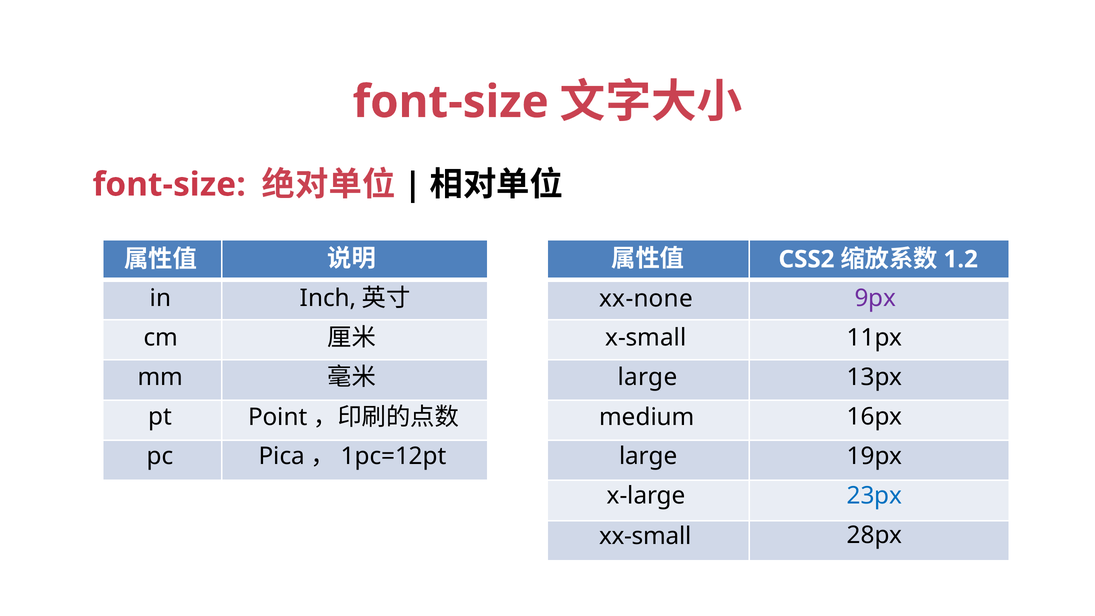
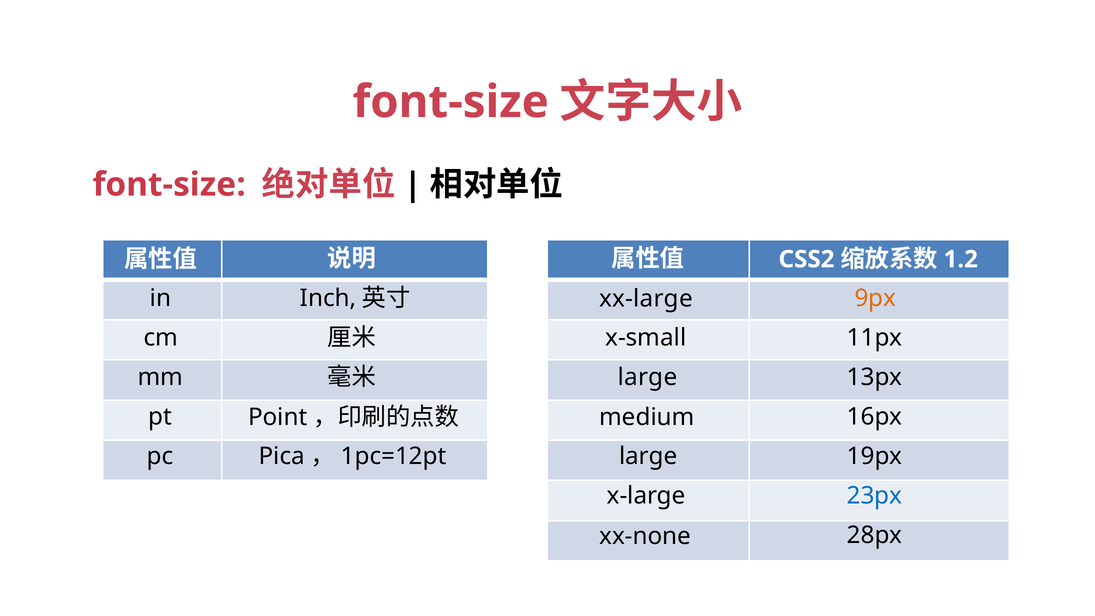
9px colour: purple -> orange (875, 298)
xx-none: xx-none -> xx-large (646, 299)
xx-small: xx-small -> xx-none (645, 536)
